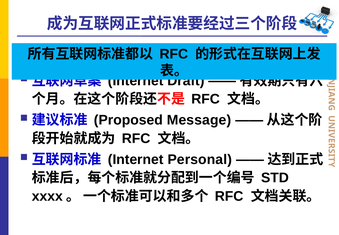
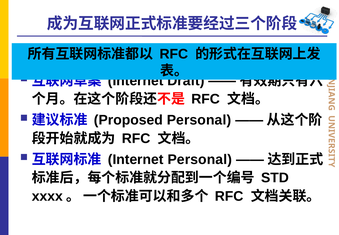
Proposed Message: Message -> Personal (199, 120)
